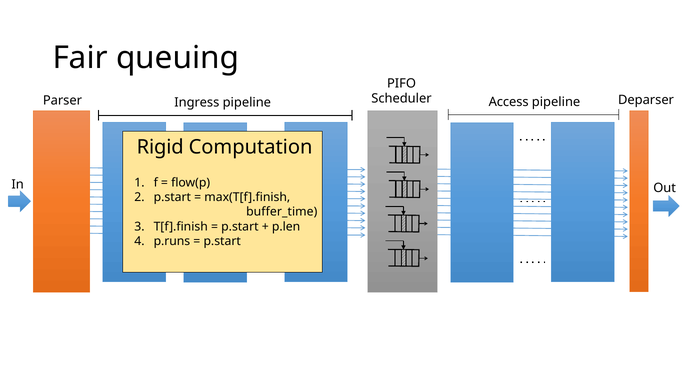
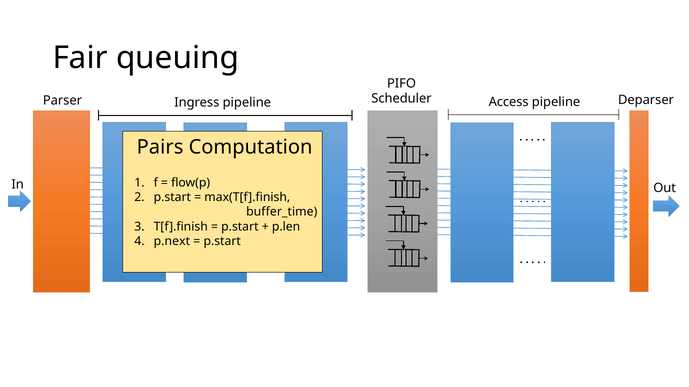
Rigid: Rigid -> Pairs (160, 147)
p.runs: p.runs -> p.next (172, 242)
